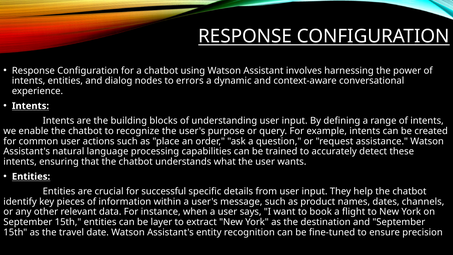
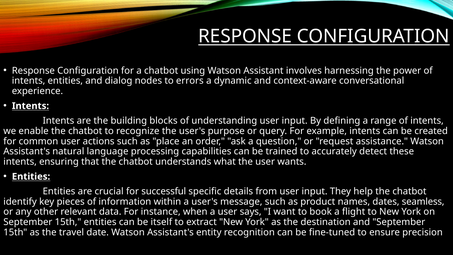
channels: channels -> seamless (423, 202)
layer: layer -> itself (161, 222)
